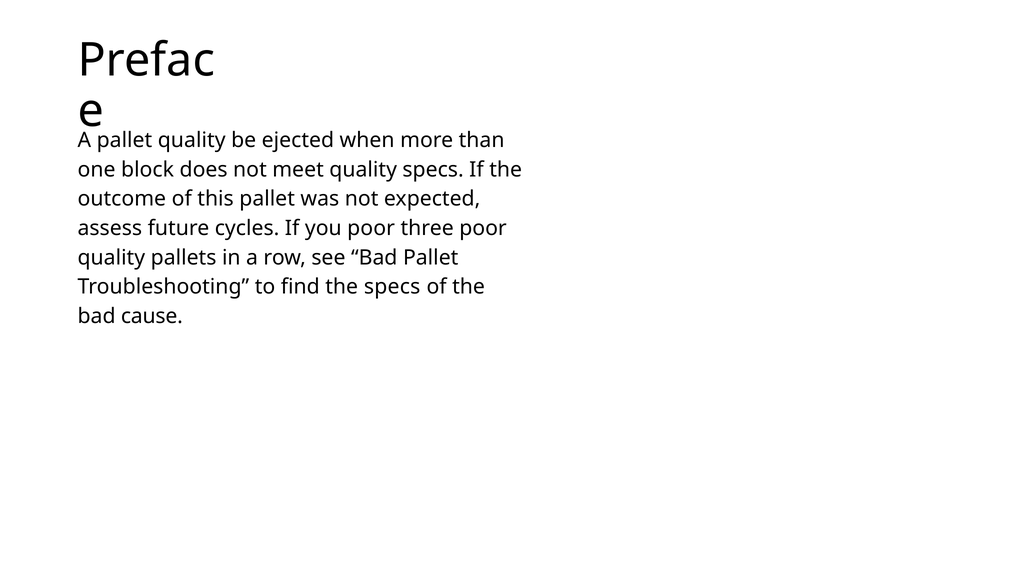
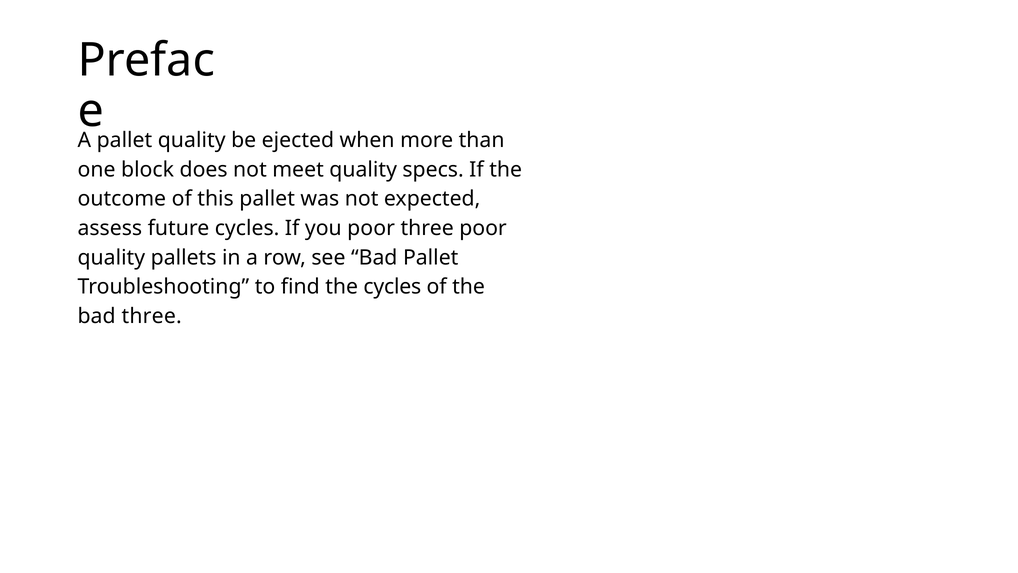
the specs: specs -> cycles (392, 287)
bad cause: cause -> three (152, 316)
